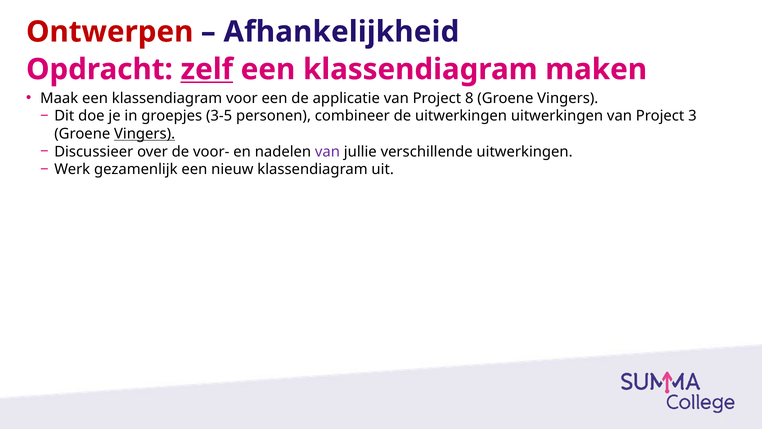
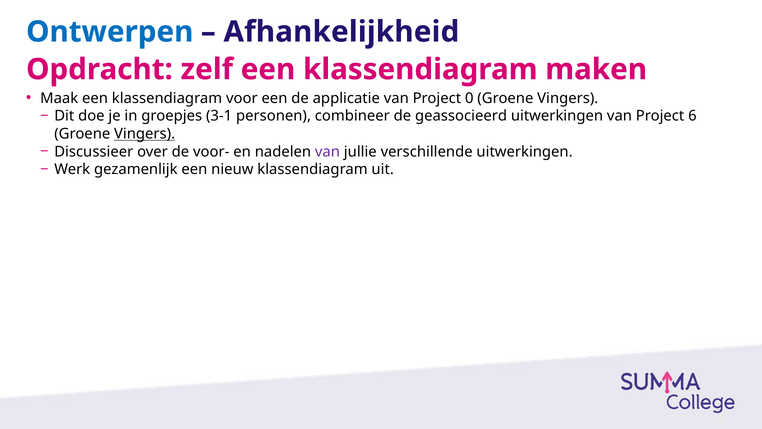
Ontwerpen colour: red -> blue (110, 32)
zelf underline: present -> none (207, 69)
8: 8 -> 0 (469, 98)
3-5: 3-5 -> 3-1 (219, 116)
de uitwerkingen: uitwerkingen -> geassocieerd (461, 116)
3: 3 -> 6 (692, 116)
